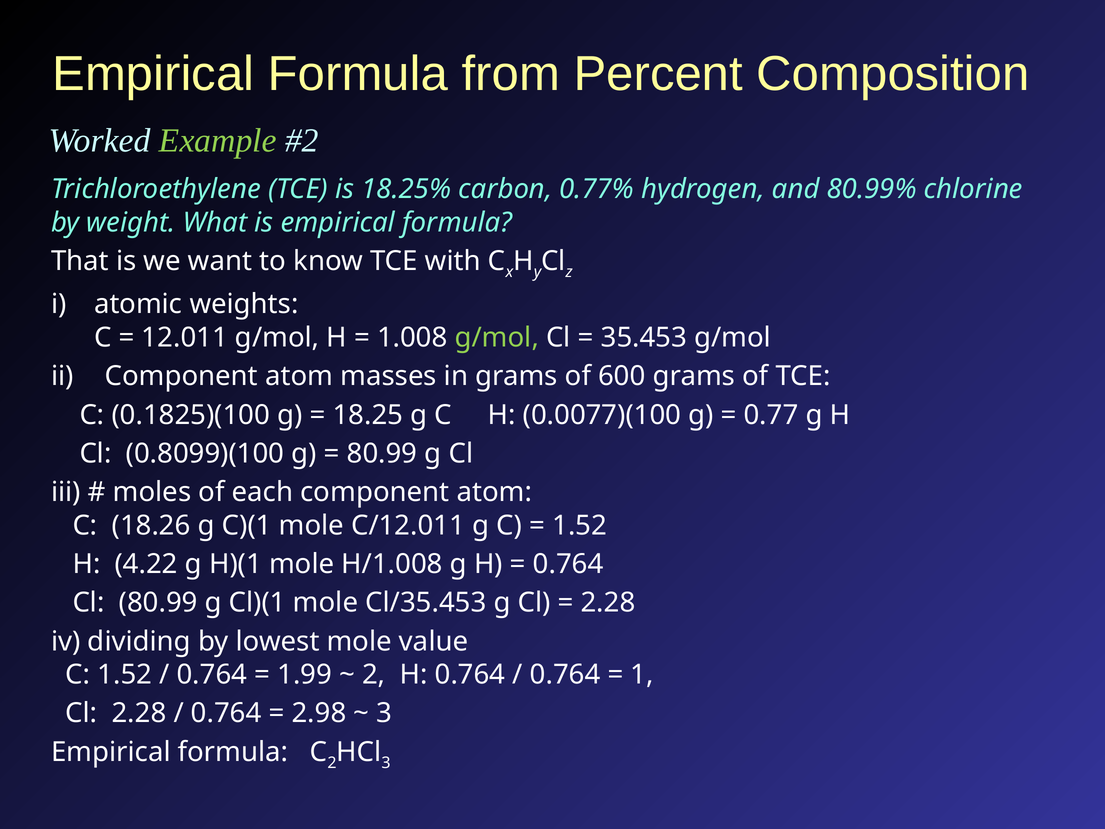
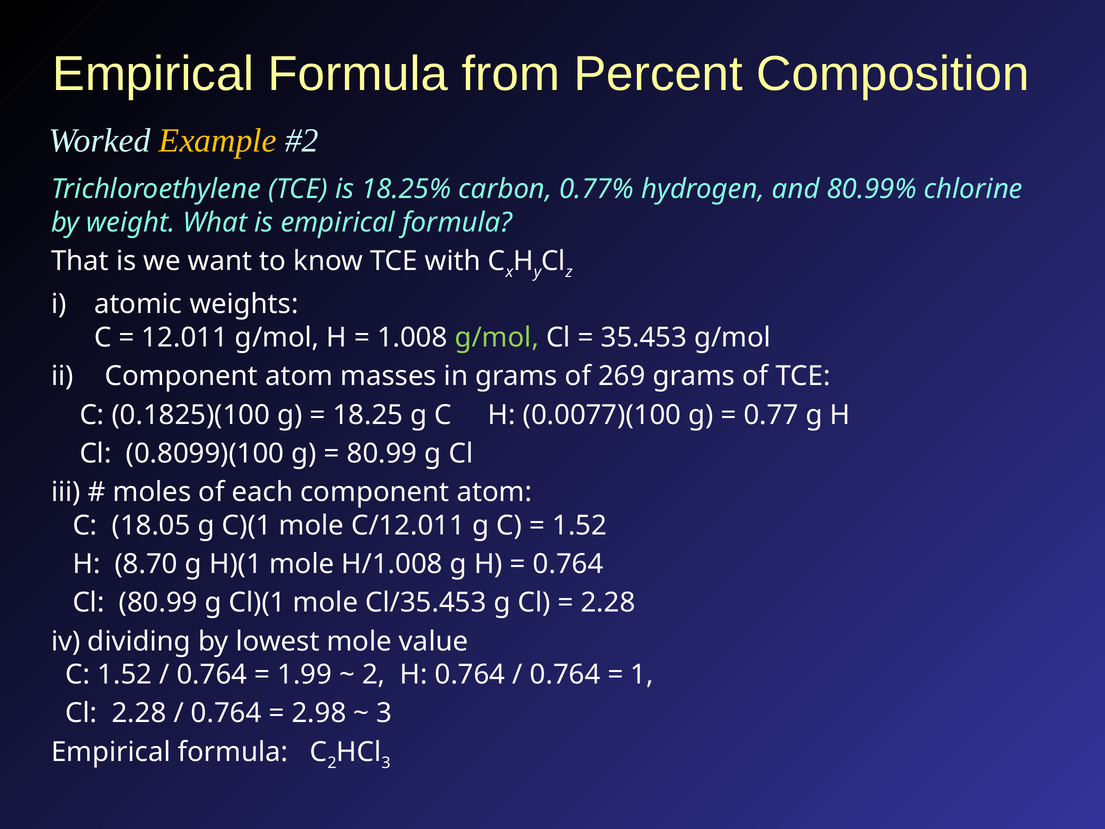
Example colour: light green -> yellow (218, 140)
600: 600 -> 269 (622, 376)
18.26: 18.26 -> 18.05 (151, 525)
4.22: 4.22 -> 8.70 (146, 564)
